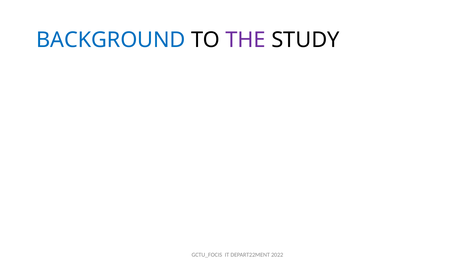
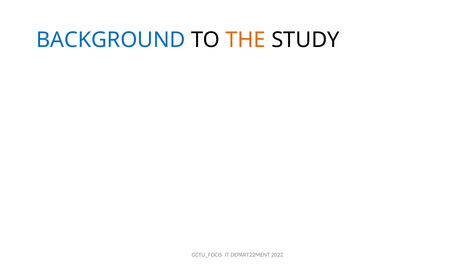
THE colour: purple -> orange (246, 40)
